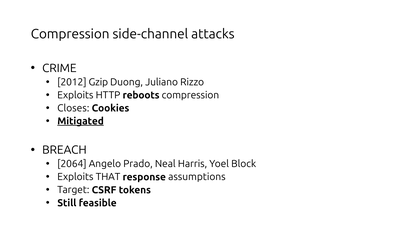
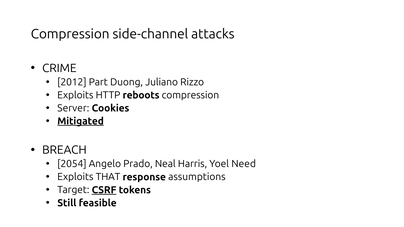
Gzip: Gzip -> Part (98, 82)
Closes: Closes -> Server (73, 108)
2064: 2064 -> 2054 (72, 164)
Block: Block -> Need (244, 164)
CSRF underline: none -> present (104, 190)
